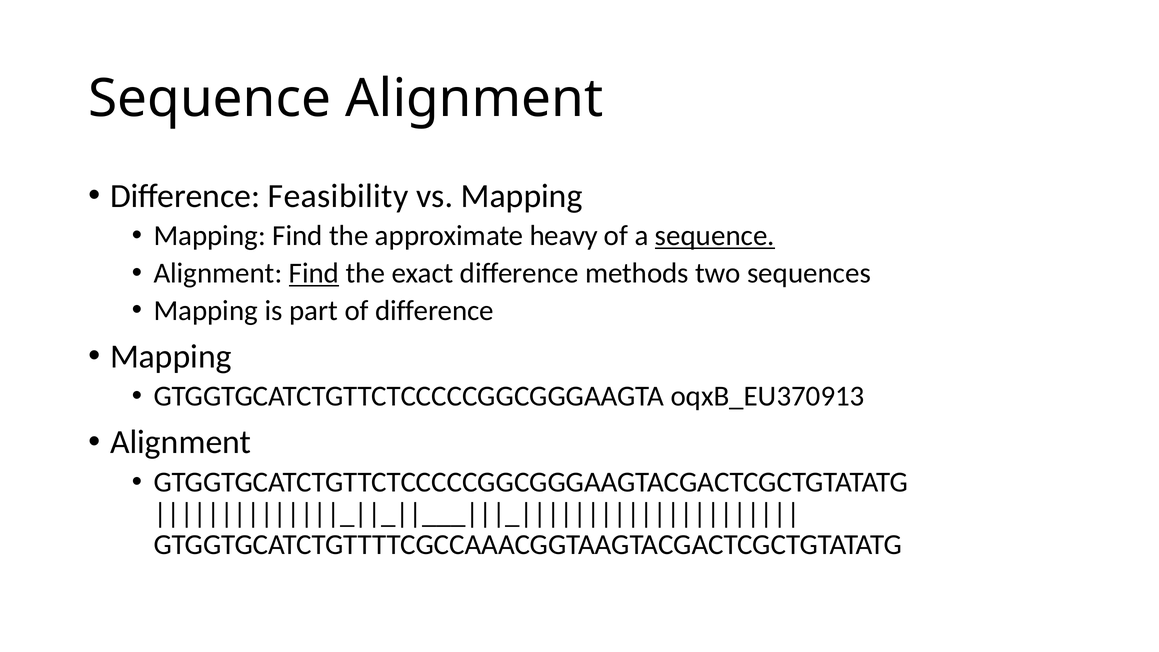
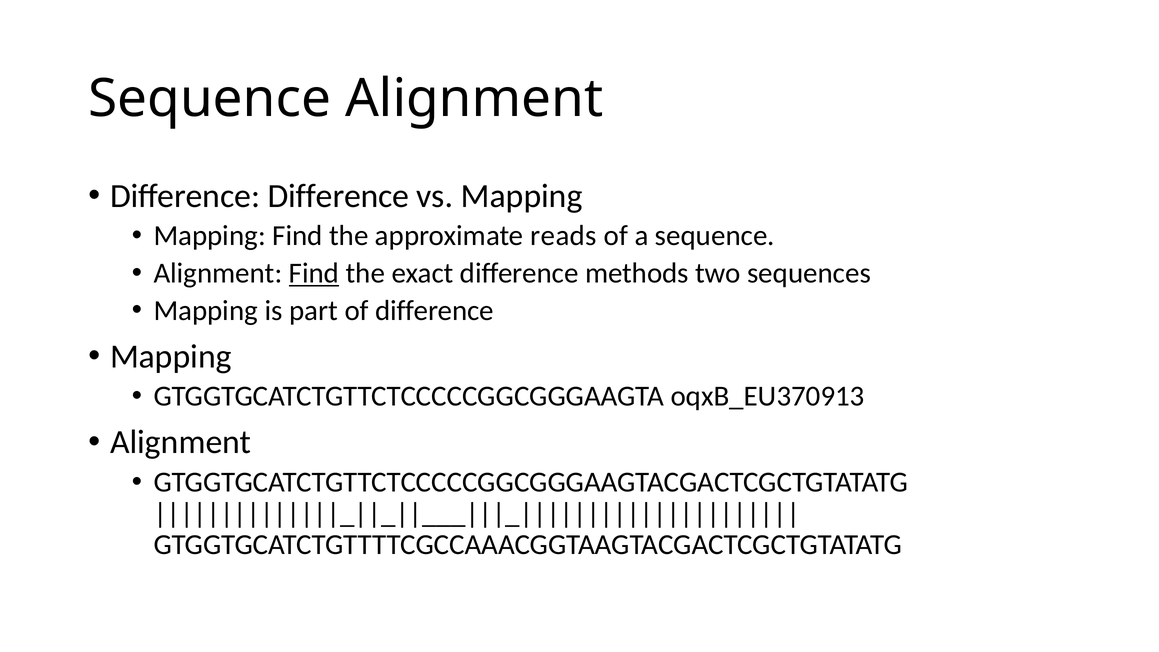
Difference Feasibility: Feasibility -> Difference (338, 196)
heavy: heavy -> reads (564, 236)
sequence underline: present -> none (715, 236)
